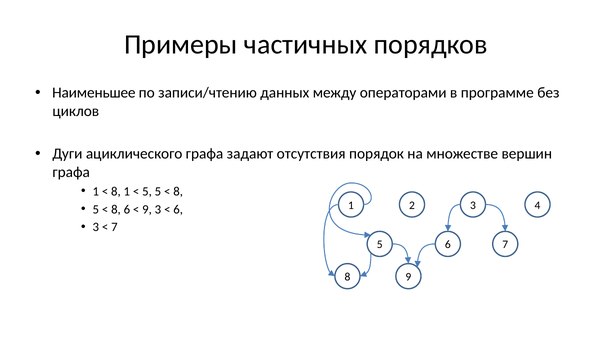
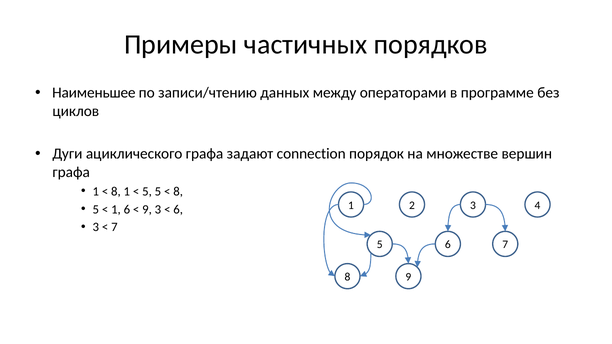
отсутствия: отсутствия -> connection (311, 154)
8: 8 -> 1 (116, 210)
